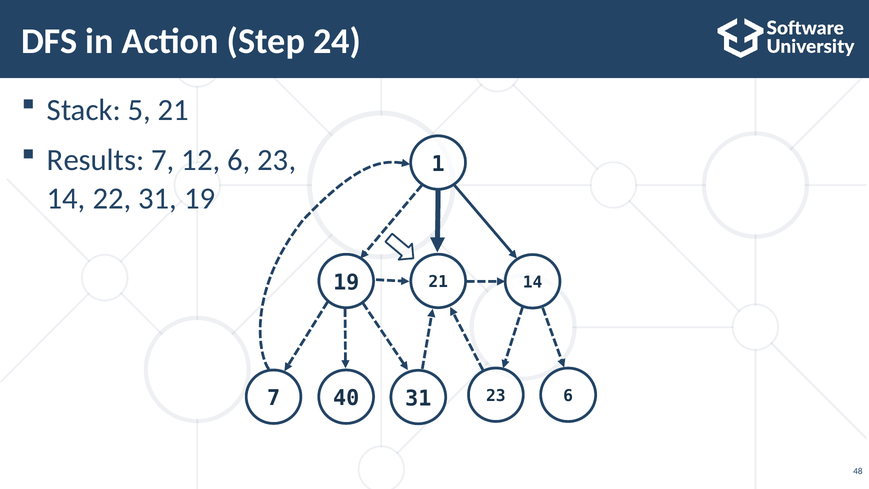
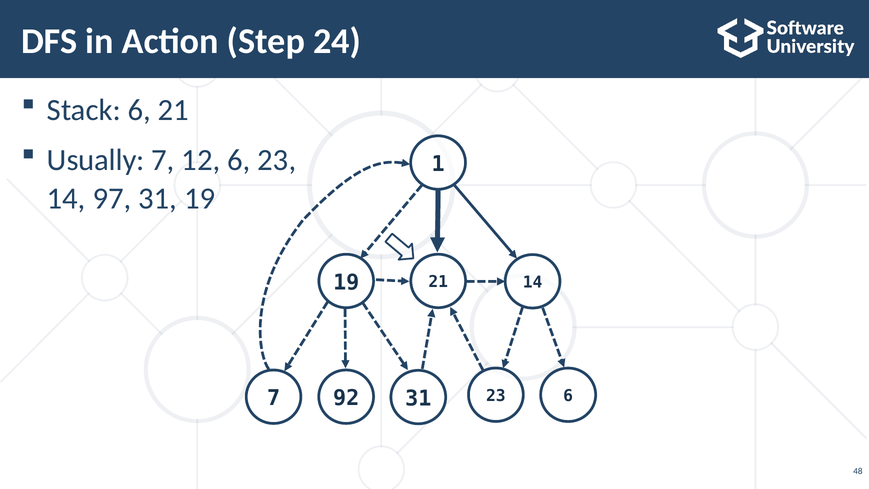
Stack 5: 5 -> 6 (139, 110)
Results: Results -> Usually (96, 160)
22: 22 -> 97 (112, 199)
40: 40 -> 92 (346, 398)
